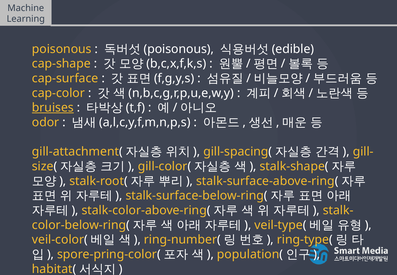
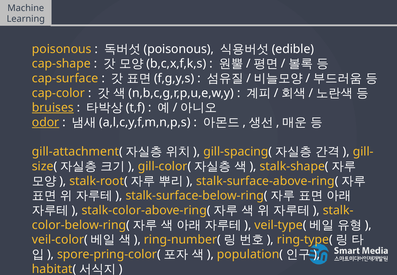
odor underline: none -> present (46, 122)
